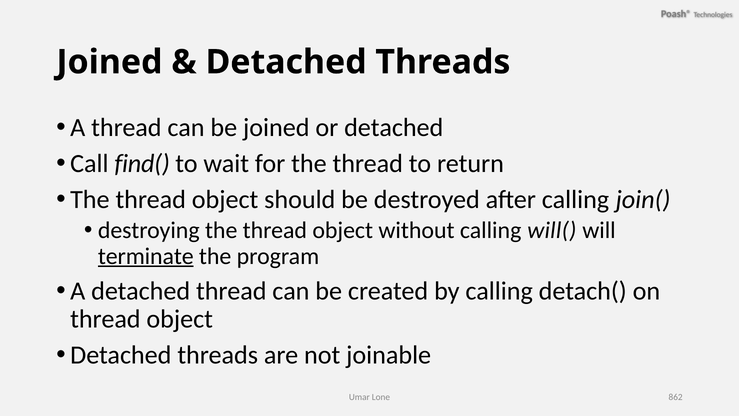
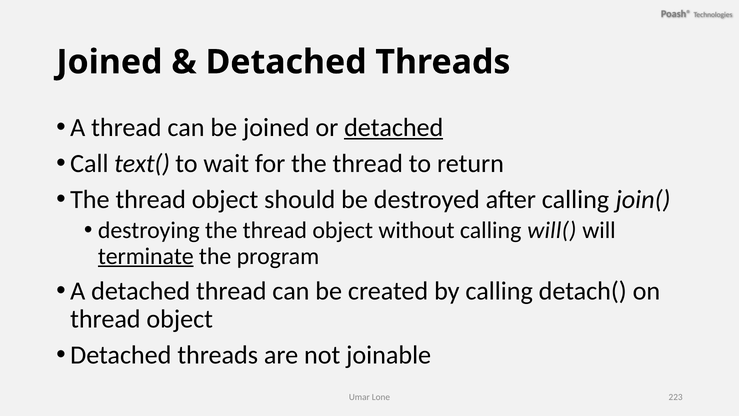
detached underline: none -> present (394, 127)
find(: find( -> text( (142, 163)
862: 862 -> 223 (676, 397)
